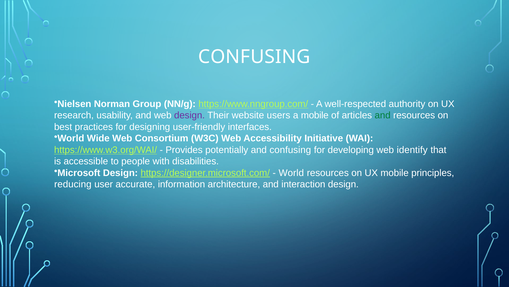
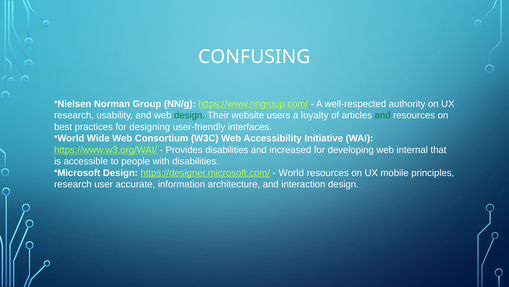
design colour: purple -> green (190, 115)
a mobile: mobile -> loyalty (315, 115)
Provides potentially: potentially -> disabilities (227, 150)
and confusing: confusing -> increased (290, 150)
identify: identify -> internal (412, 150)
reducing: reducing -> research (73, 184)
